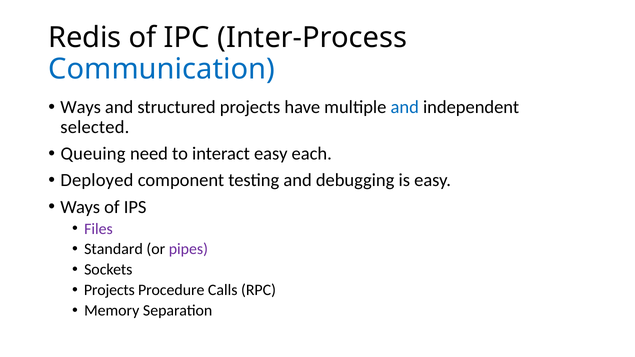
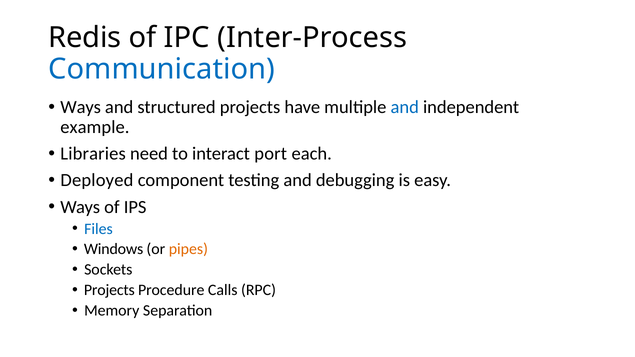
selected: selected -> example (95, 127)
Queuing: Queuing -> Libraries (93, 154)
interact easy: easy -> port (271, 154)
Files colour: purple -> blue (98, 229)
Standard: Standard -> Windows (114, 249)
pipes colour: purple -> orange (188, 249)
